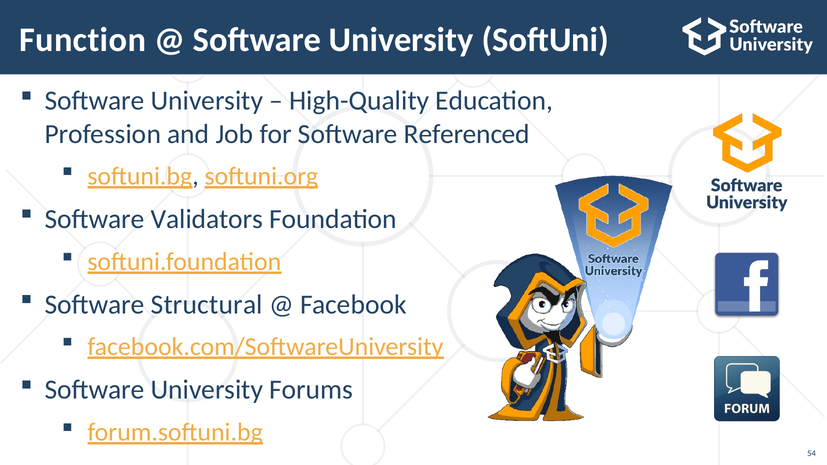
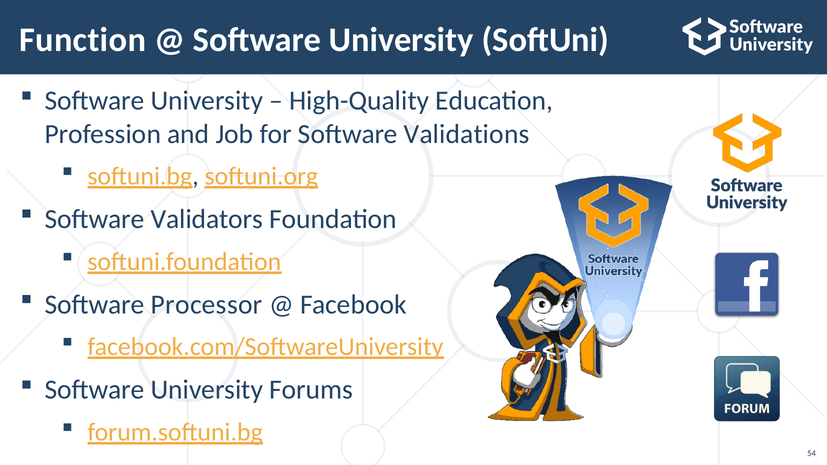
Referenced: Referenced -> Validations (467, 134)
Structural: Structural -> Processor (207, 305)
